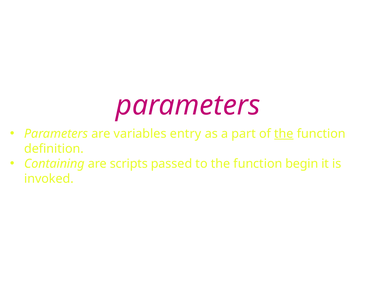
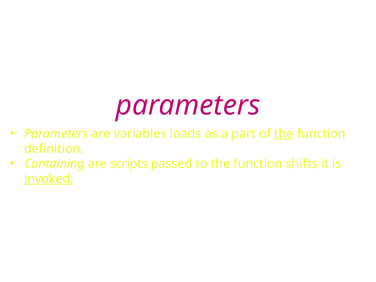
entry: entry -> loads (186, 134)
begin: begin -> shifts (302, 164)
invoked underline: none -> present (49, 179)
